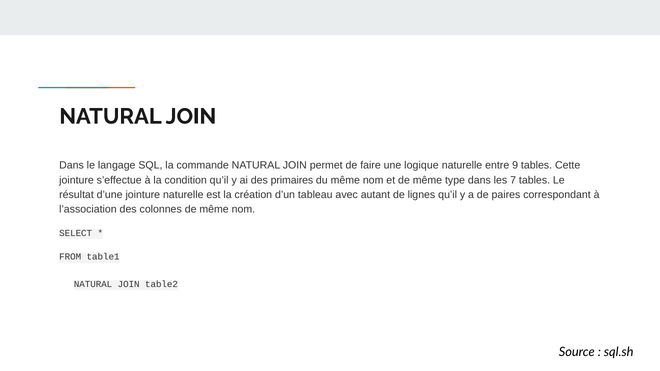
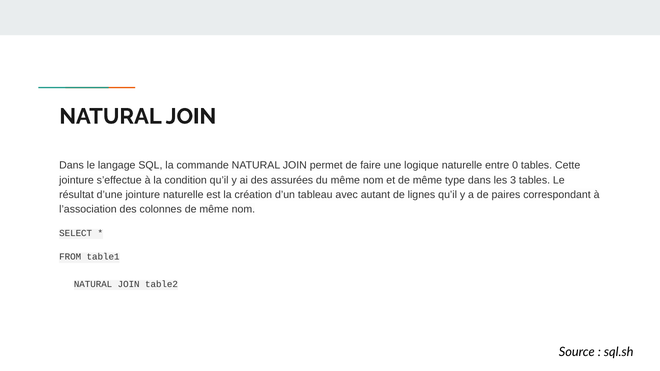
9: 9 -> 0 (515, 166)
primaires: primaires -> assurées (292, 180)
7: 7 -> 3 (513, 180)
